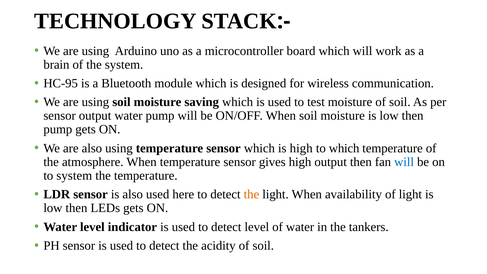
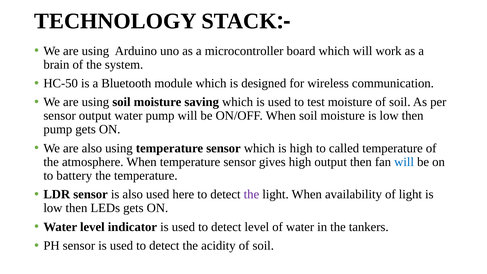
HC-95: HC-95 -> HC-50 (61, 83)
to which: which -> called (344, 148)
to system: system -> battery (74, 176)
the colour: orange -> purple (251, 194)
